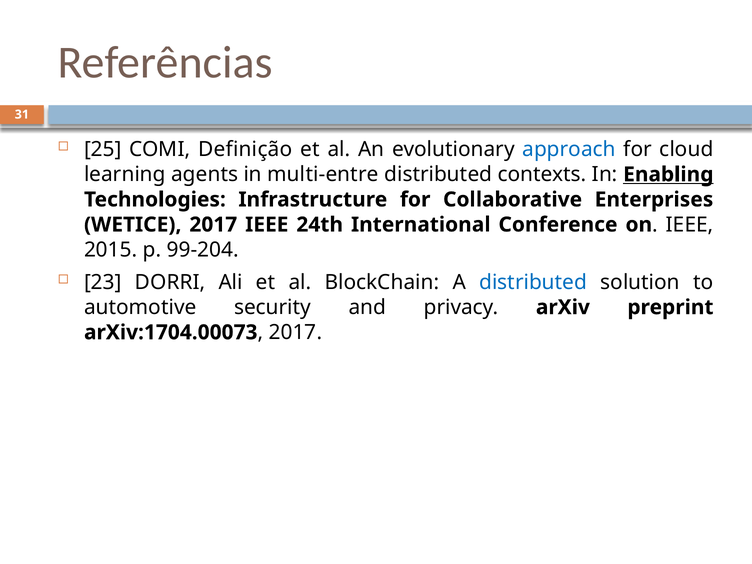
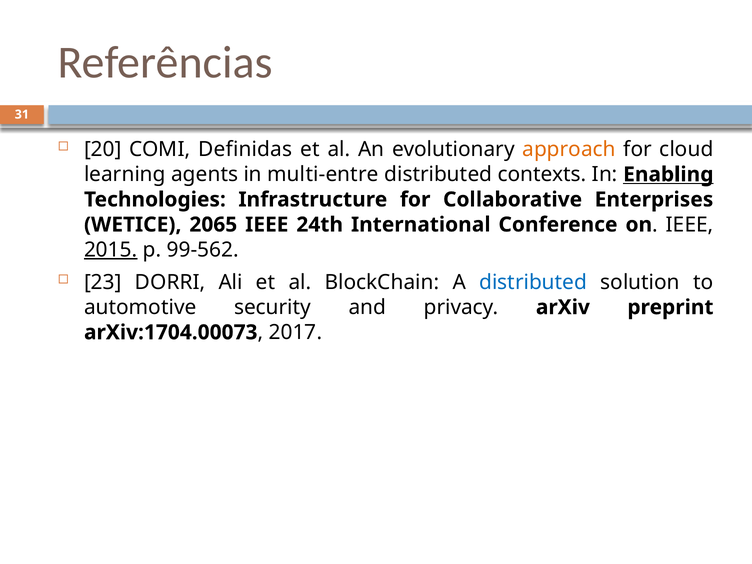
25: 25 -> 20 (103, 149)
Definição: Definição -> Definidas (245, 149)
approach colour: blue -> orange (569, 149)
WETICE 2017: 2017 -> 2065 (213, 225)
2015 underline: none -> present (111, 250)
99-204: 99-204 -> 99-562 (203, 250)
